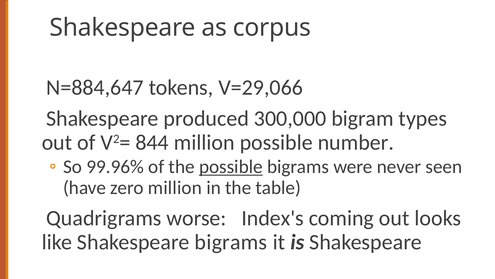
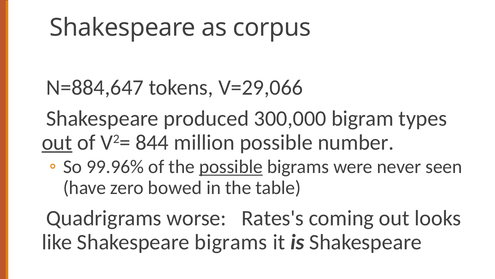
out underline: none -> present (57, 142)
zero million: million -> bowed (175, 187)
Index's: Index's -> Rates's (273, 218)
